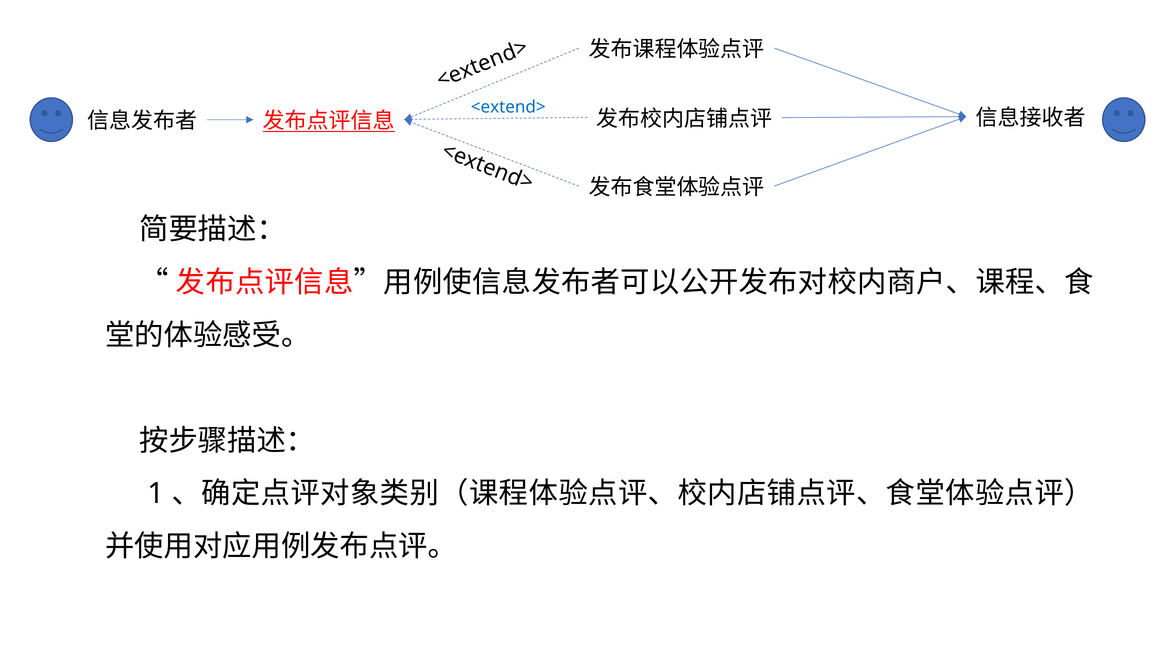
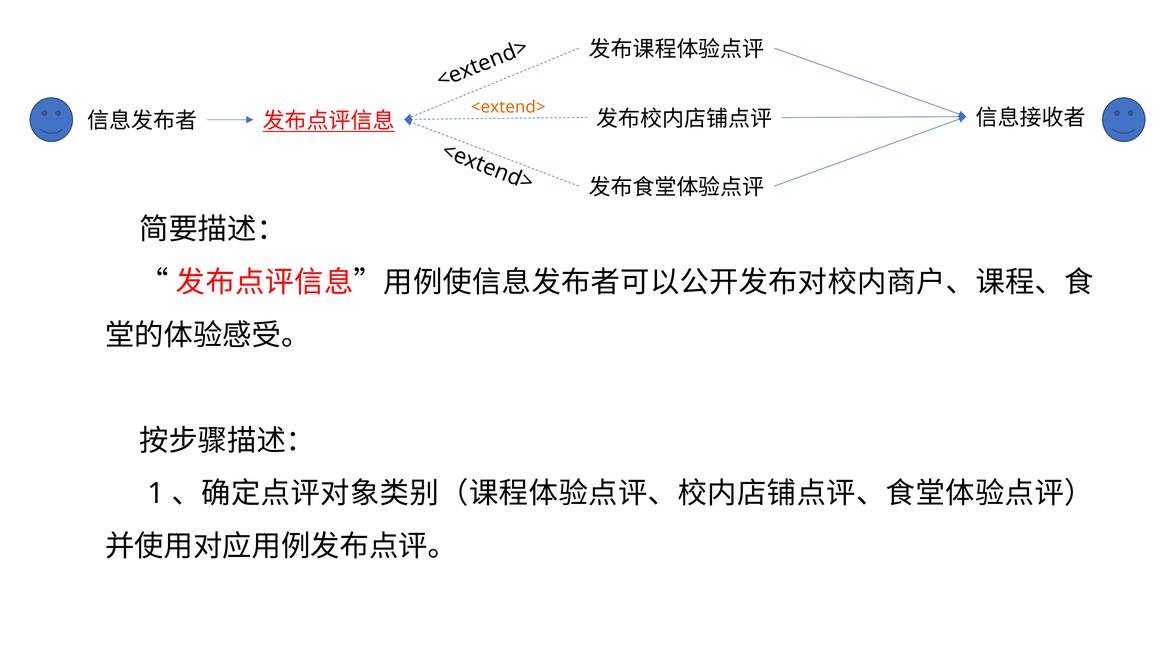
<extend> colour: blue -> orange (508, 107)
